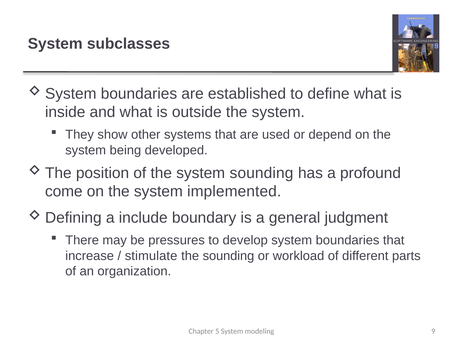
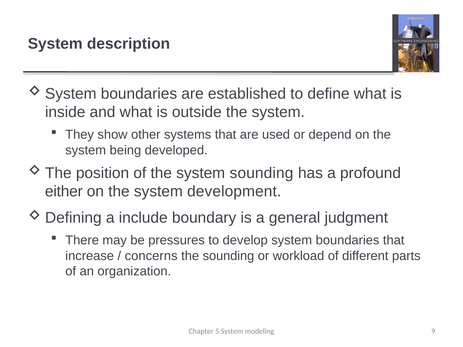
subclasses: subclasses -> description (128, 44)
come: come -> either (64, 192)
implemented: implemented -> development (234, 192)
stimulate: stimulate -> concerns (151, 256)
